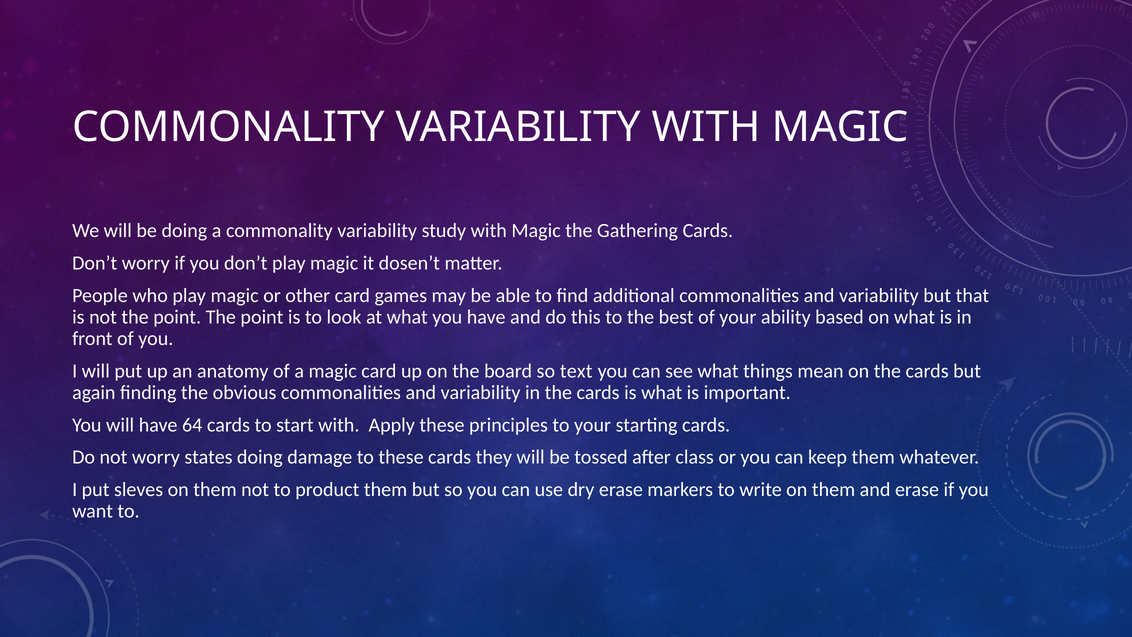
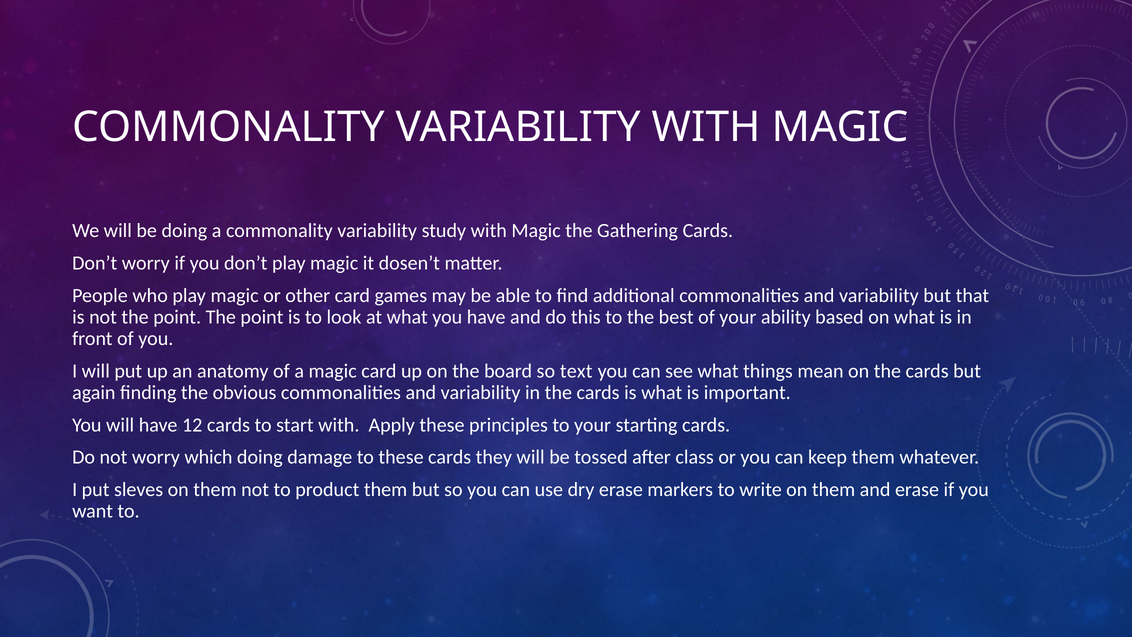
64: 64 -> 12 (192, 425)
states: states -> which (208, 457)
